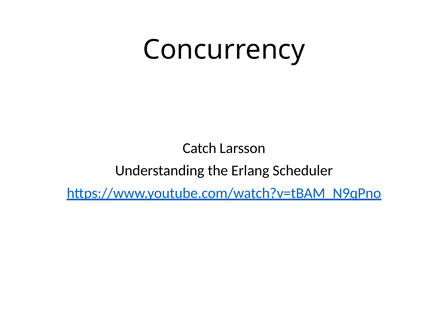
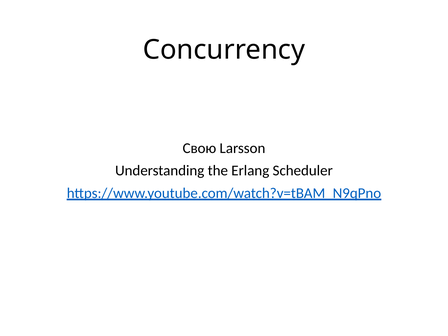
Catch: Catch -> Свою (199, 148)
